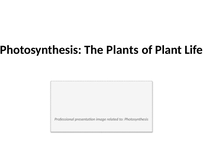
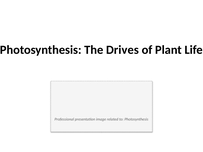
Plants: Plants -> Drives (122, 50)
